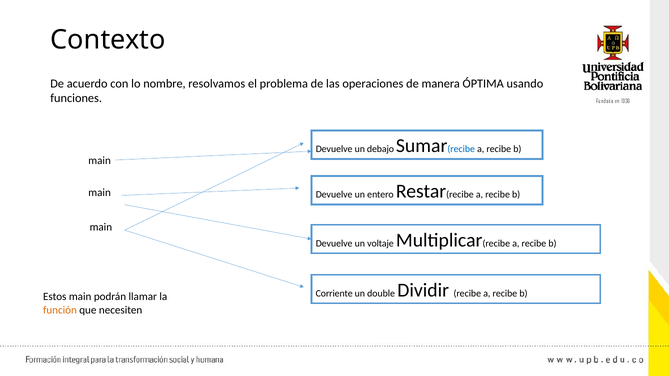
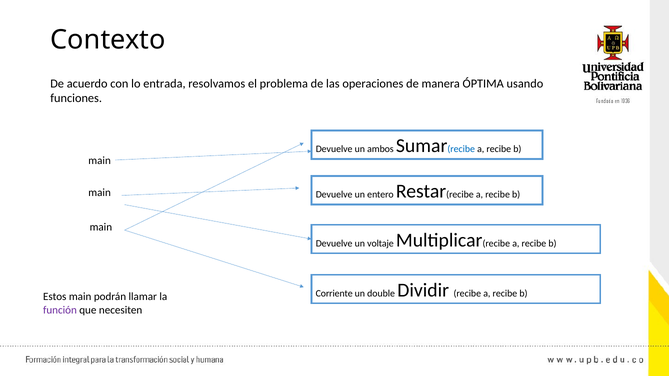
nombre: nombre -> entrada (164, 84)
debajo: debajo -> ambos (380, 149)
función colour: orange -> purple (60, 310)
